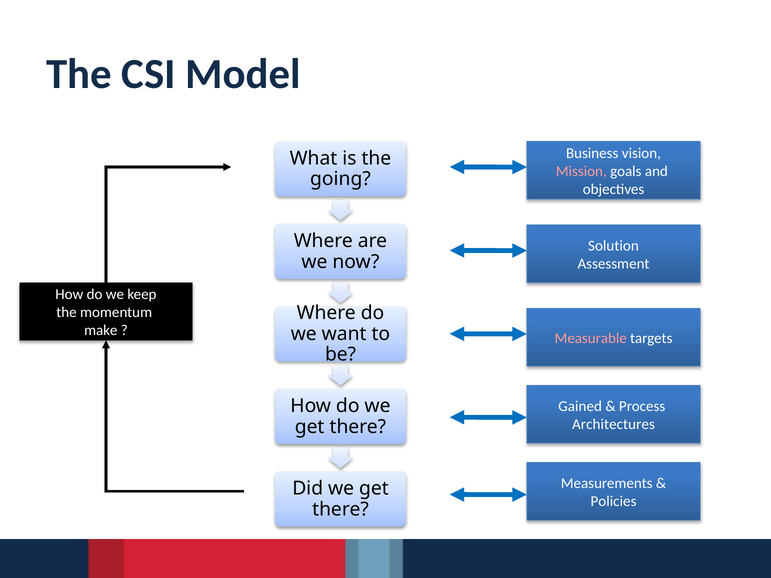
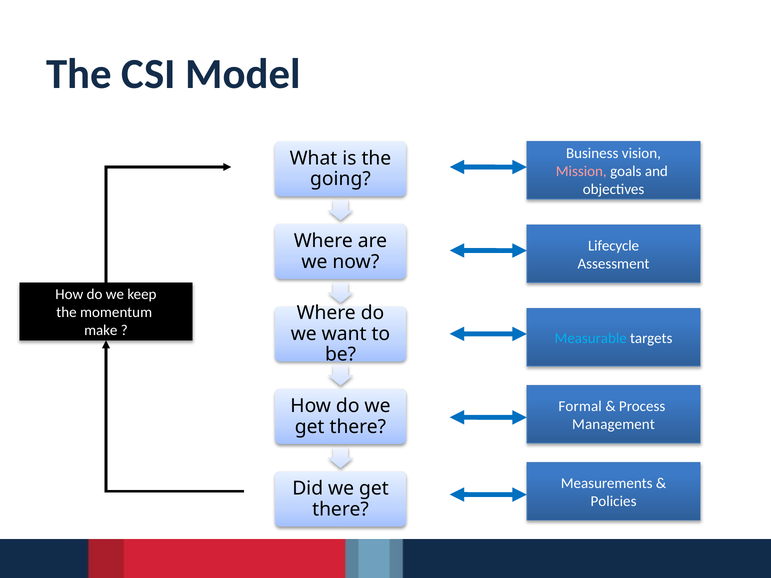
Solution: Solution -> Lifecycle (614, 246)
Measurable colour: pink -> light blue (591, 338)
Gained: Gained -> Formal (580, 406)
Architectures: Architectures -> Management (613, 424)
